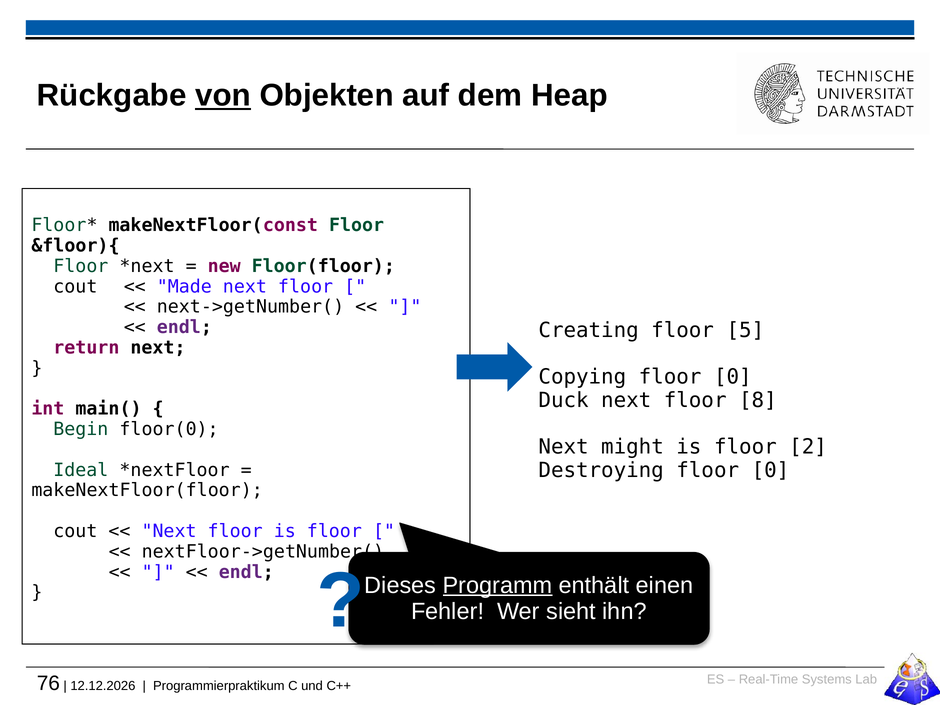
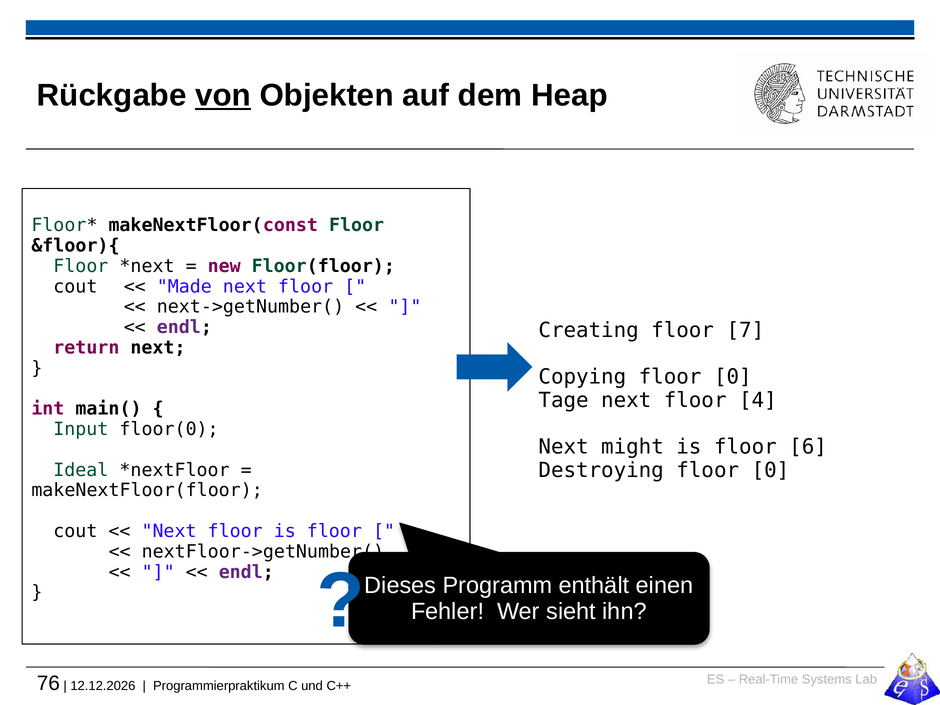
5: 5 -> 7 (745, 331)
Duck: Duck -> Tage (564, 400)
8: 8 -> 4 (758, 400)
Begin: Begin -> Input (81, 429)
2: 2 -> 6 (808, 447)
Programm underline: present -> none (498, 585)
